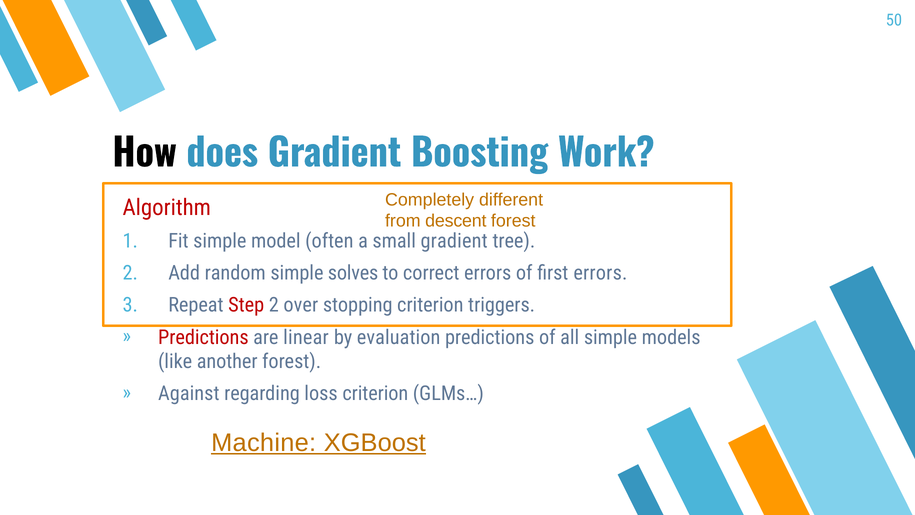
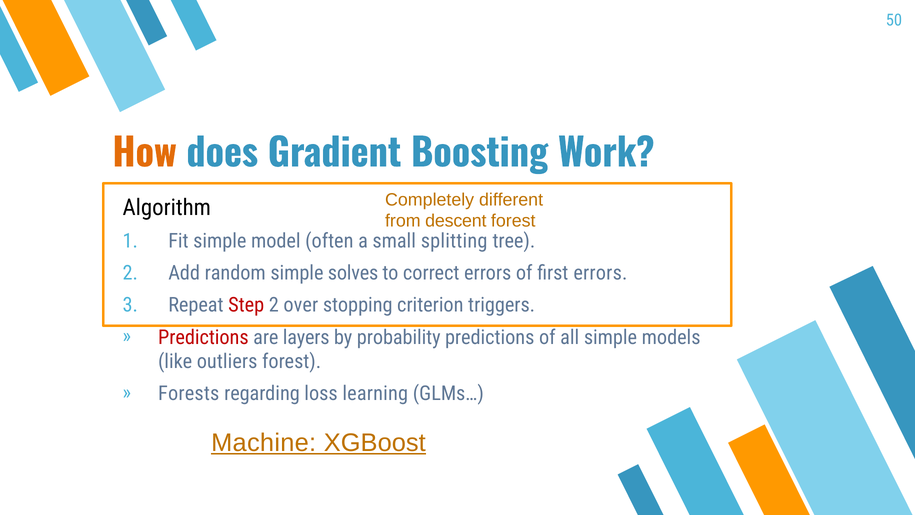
How colour: black -> orange (145, 154)
Algorithm colour: red -> black (167, 208)
small gradient: gradient -> splitting (454, 241)
linear: linear -> layers (306, 337)
evaluation: evaluation -> probability (399, 337)
another: another -> outliers (227, 361)
Against: Against -> Forests (189, 394)
loss criterion: criterion -> learning (375, 394)
